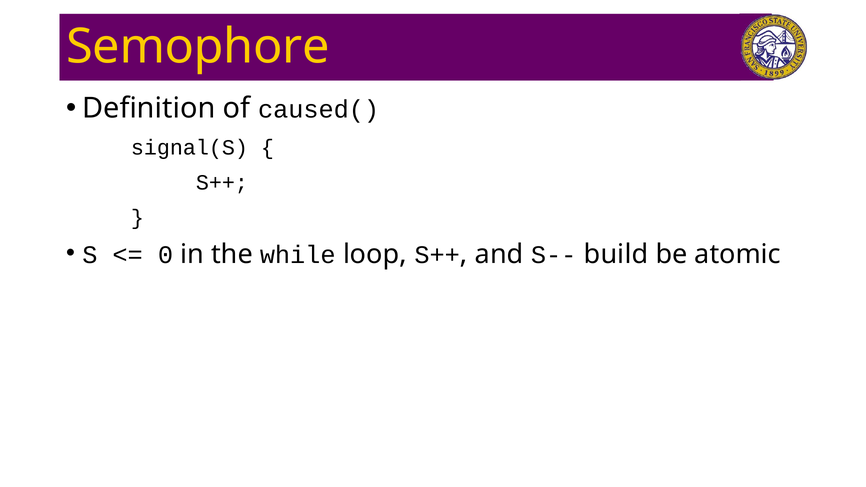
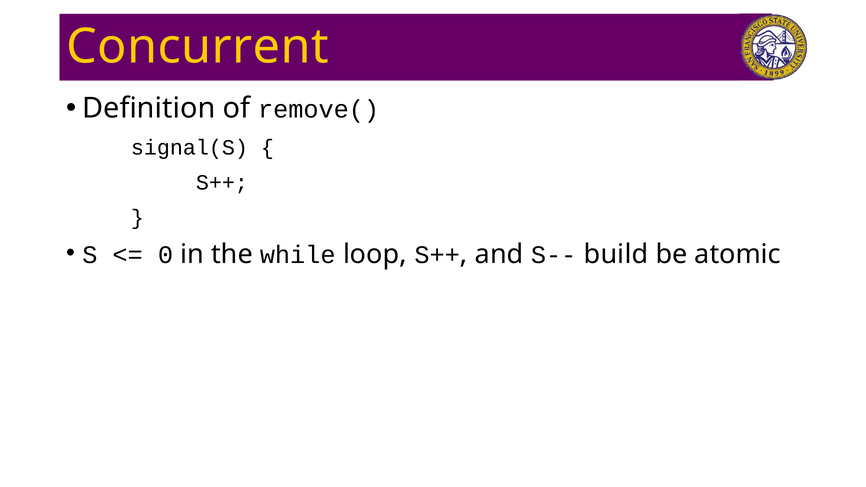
Semophore: Semophore -> Concurrent (197, 47)
caused(: caused( -> remove( (319, 110)
